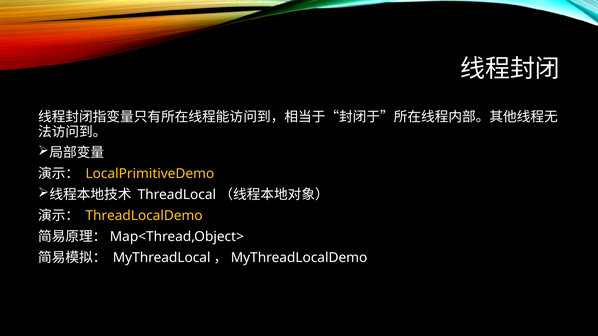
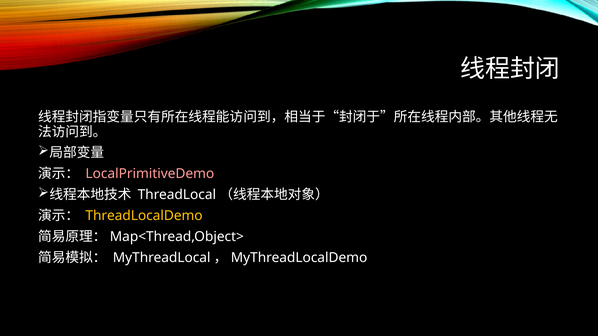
LocalPrimitiveDemo colour: yellow -> pink (150, 174)
